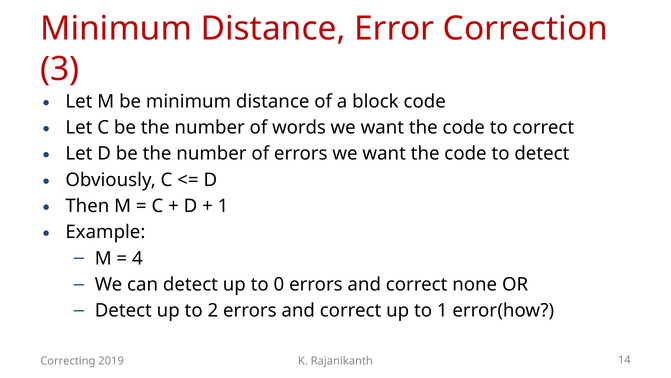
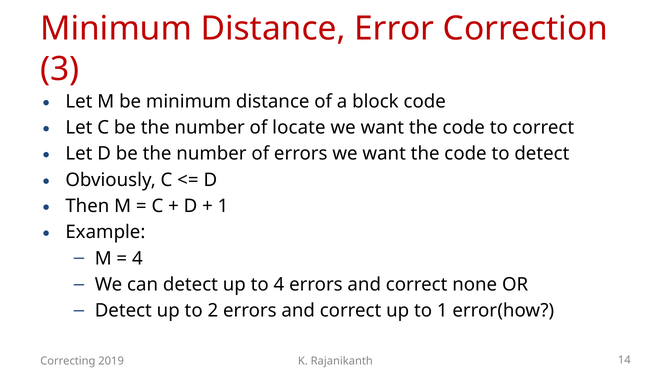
words: words -> locate (299, 127)
to 0: 0 -> 4 (279, 284)
